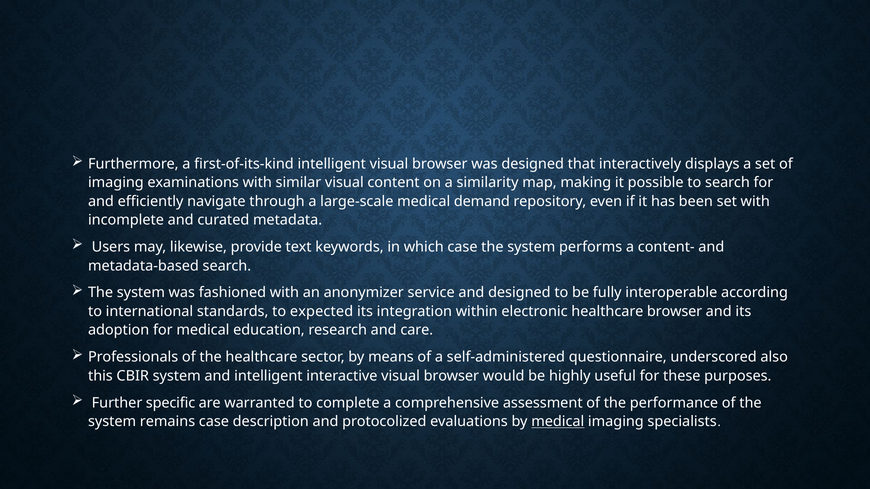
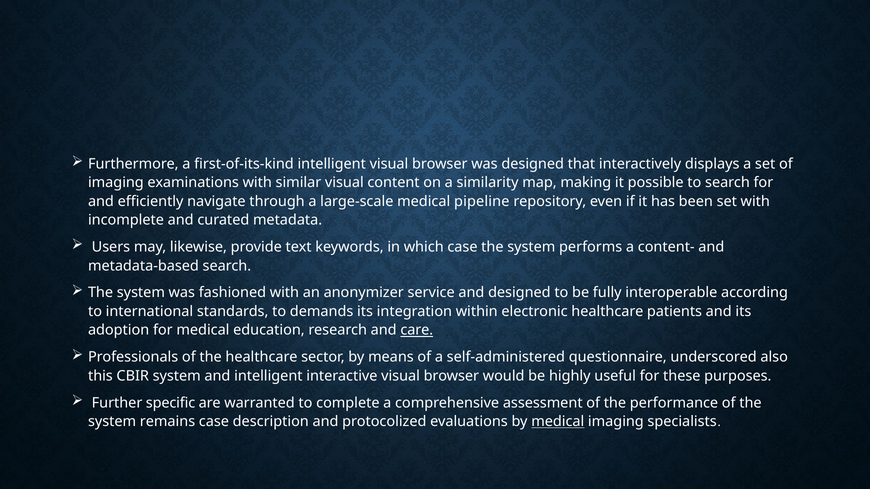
demand: demand -> pipeline (482, 201)
expected: expected -> demands (322, 312)
healthcare browser: browser -> patients (675, 312)
care underline: none -> present (417, 330)
